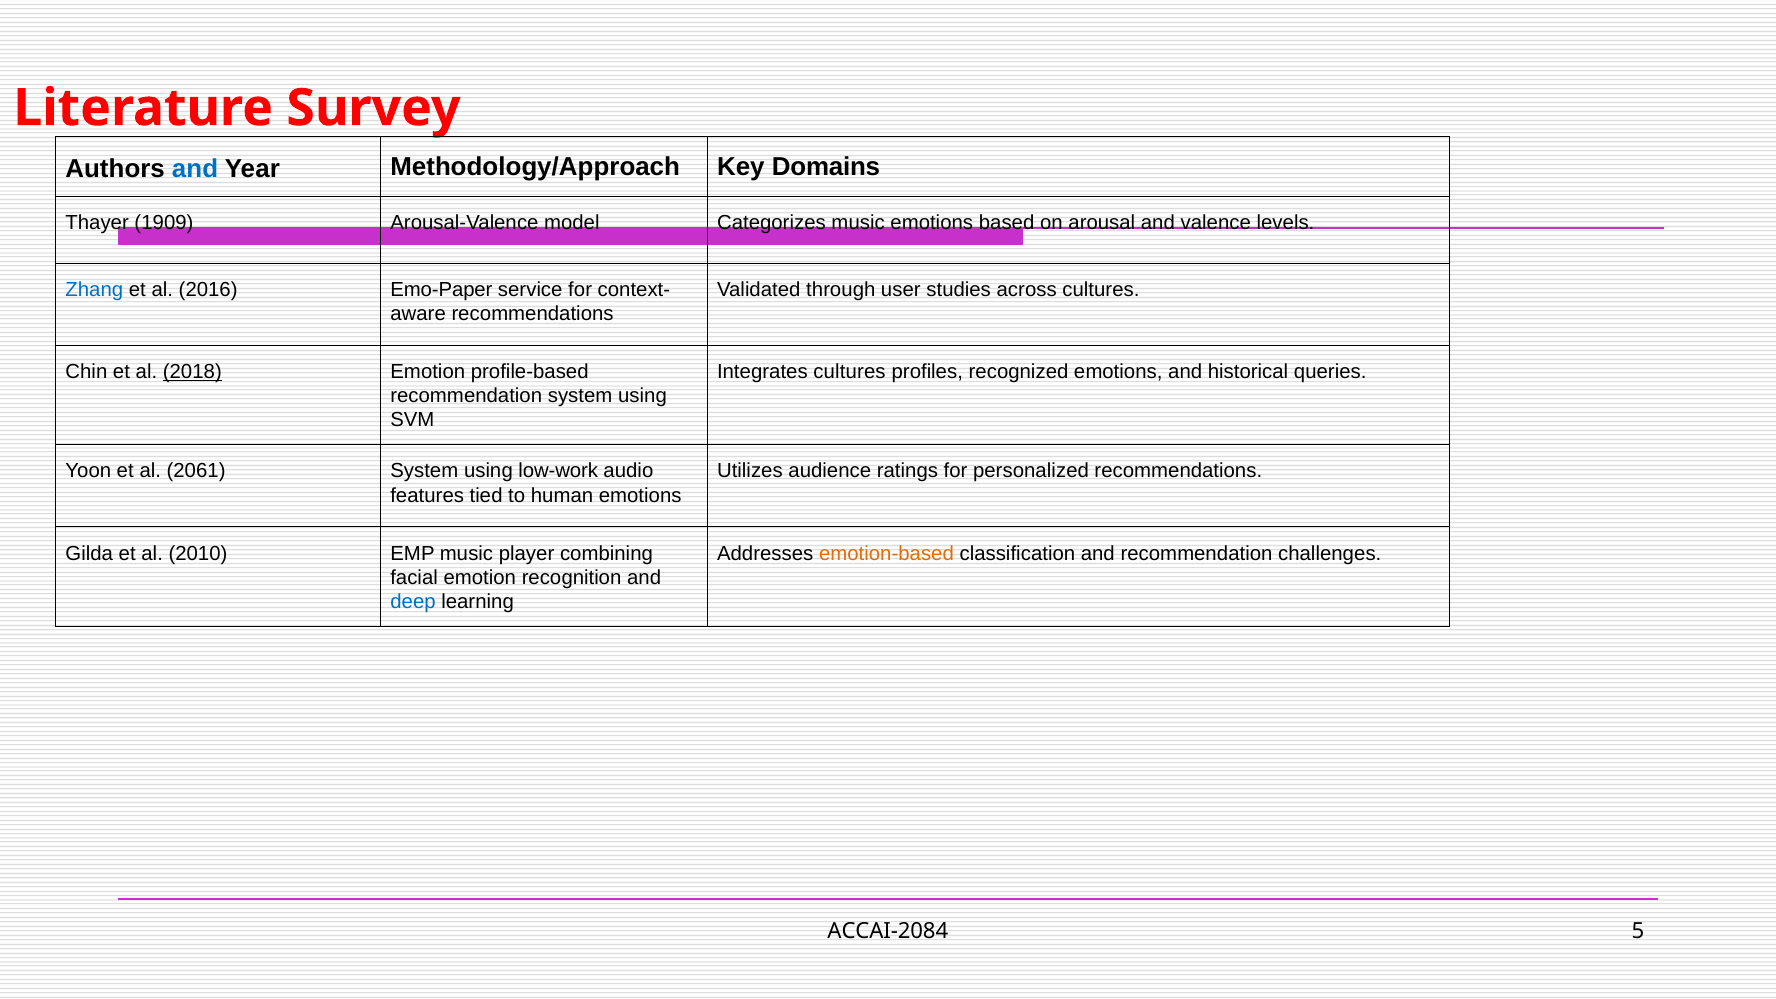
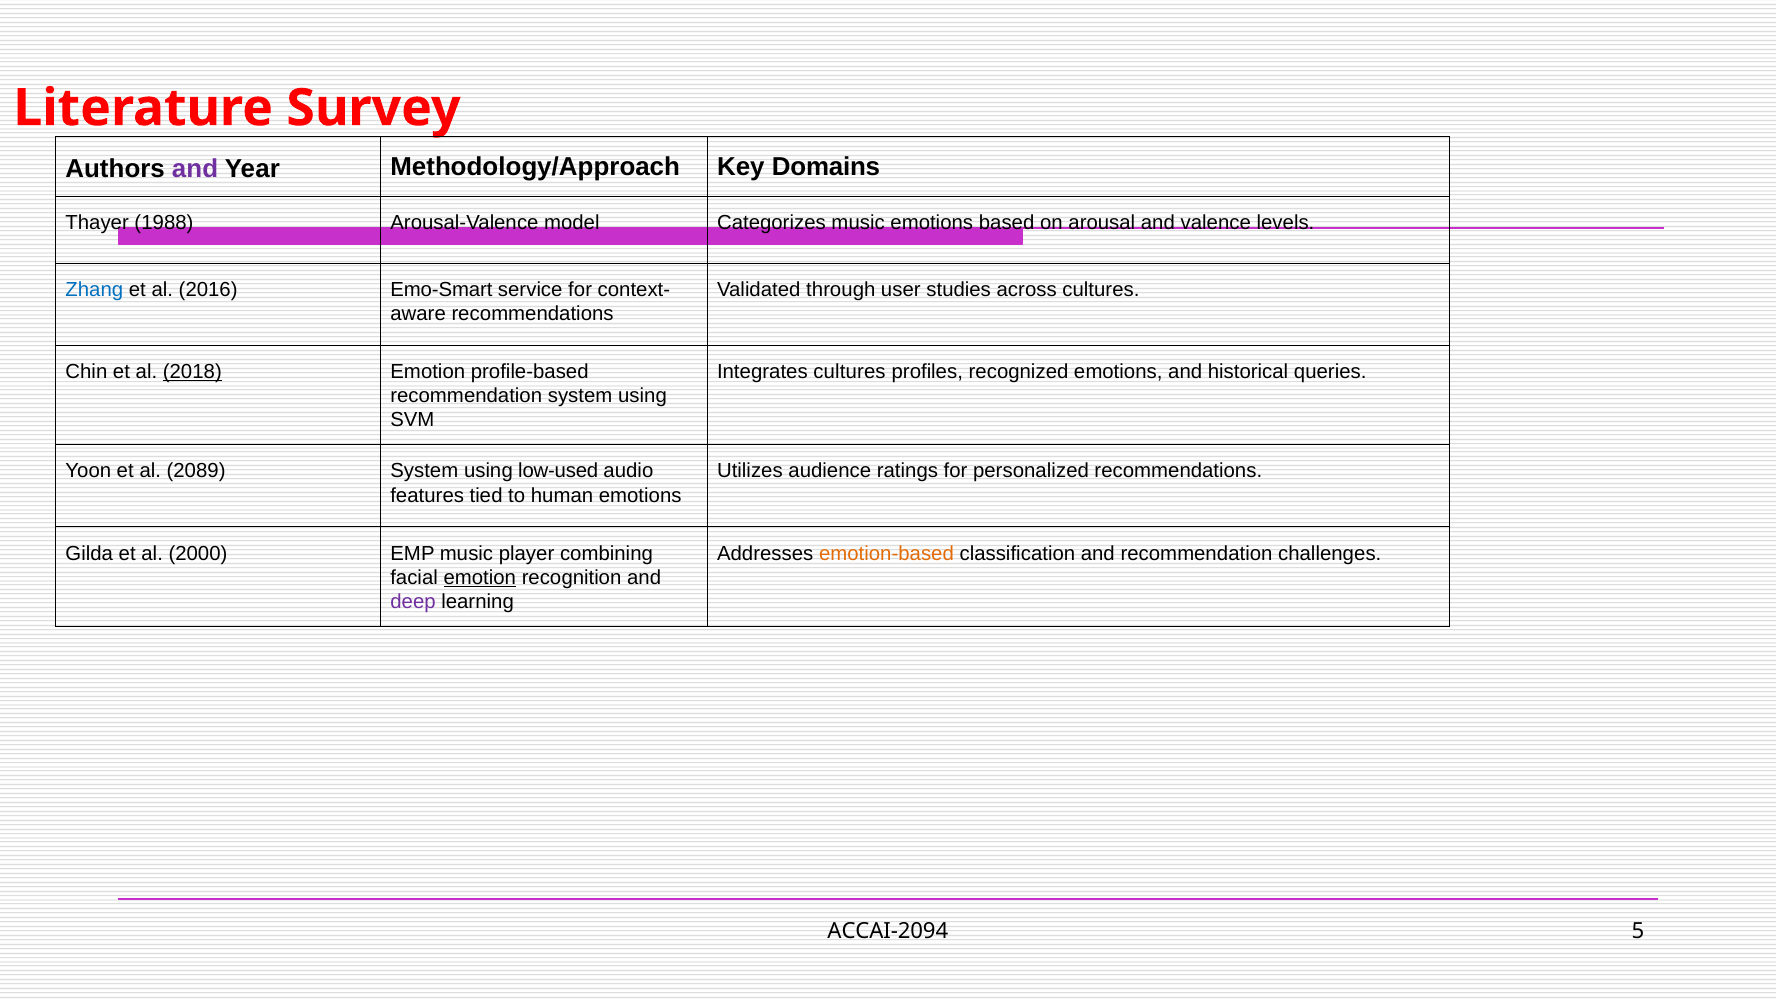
and colour: blue -> purple (195, 169)
1909: 1909 -> 1988 (164, 223)
Emo-Paper: Emo-Paper -> Emo-Smart (441, 290)
2061: 2061 -> 2089 (196, 471)
low-work: low-work -> low-used (558, 471)
2010: 2010 -> 2000 (198, 553)
emotion underline: none -> present (480, 578)
deep colour: blue -> purple (413, 602)
ACCAI-2084: ACCAI-2084 -> ACCAI-2094 (888, 931)
